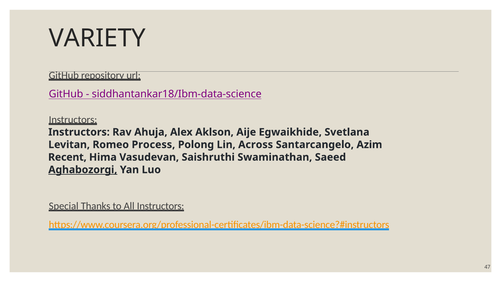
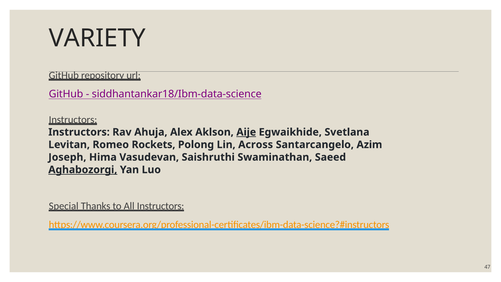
Aije underline: none -> present (246, 132)
Process: Process -> Rockets (153, 145)
Recent: Recent -> Joseph (67, 157)
